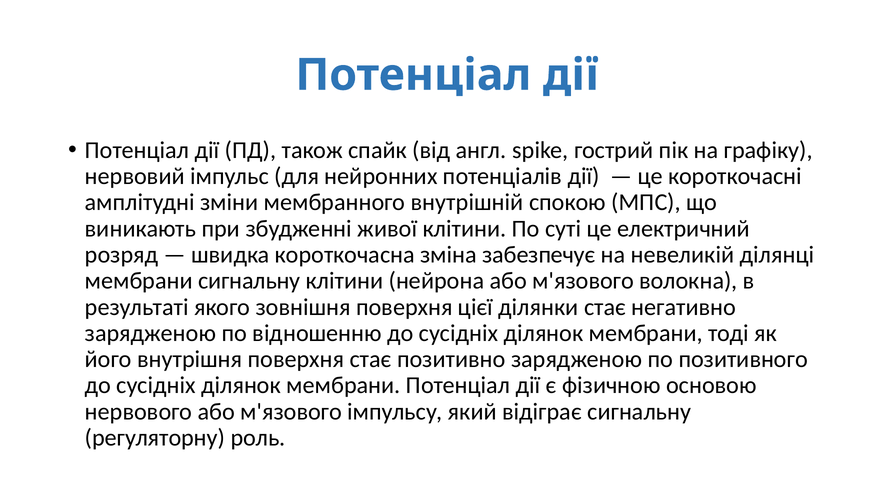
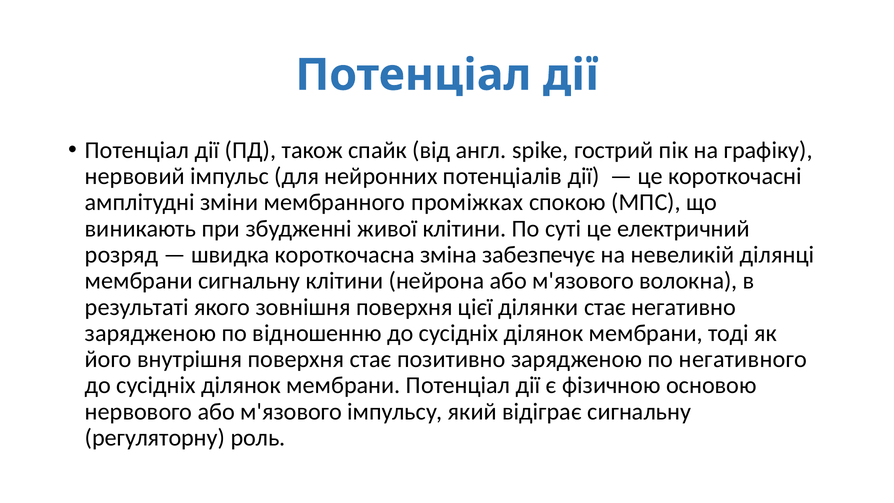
внутрішній: внутрішній -> проміжках (467, 202)
позитивного: позитивного -> негативного (743, 359)
